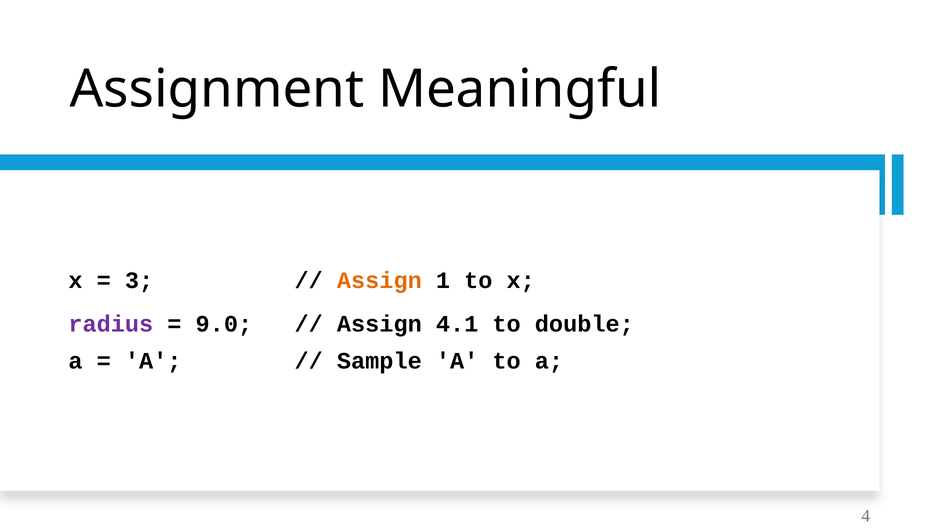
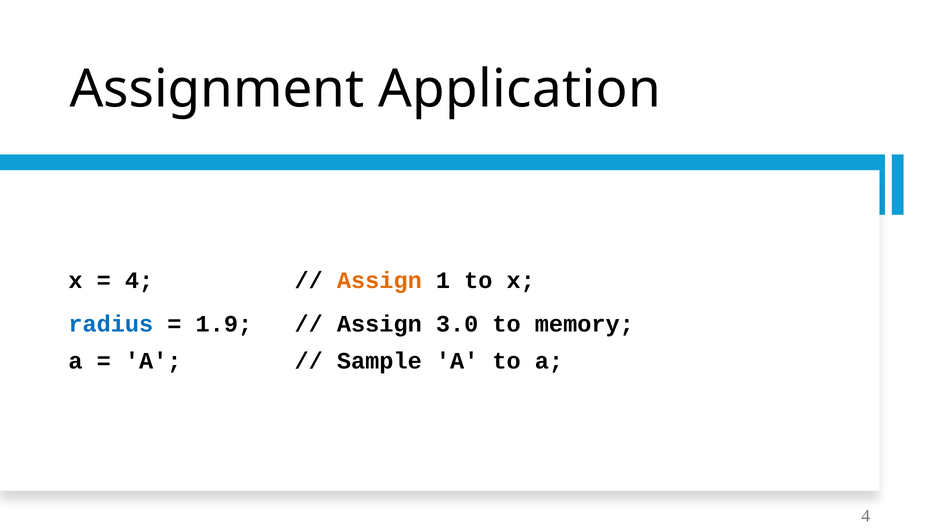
Meaningful: Meaningful -> Application (520, 89)
3: 3 -> 4 (139, 281)
radius colour: purple -> blue (111, 324)
9.0: 9.0 -> 1.9 (224, 324)
4.1: 4.1 -> 3.0 (457, 324)
double: double -> memory (584, 324)
